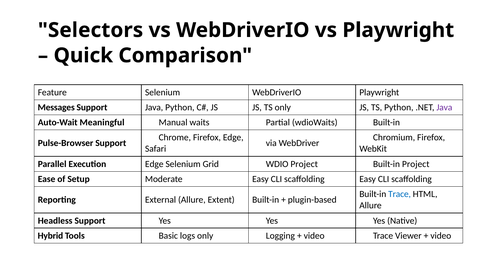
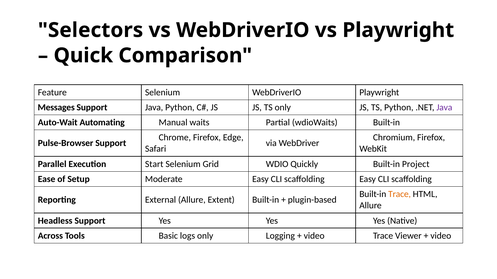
Meaningful: Meaningful -> Automating (102, 123)
Execution Edge: Edge -> Start (154, 164)
Project: Project -> Quickly (304, 164)
Trace colour: blue -> orange (400, 195)
Hybrid: Hybrid -> Across (50, 236)
